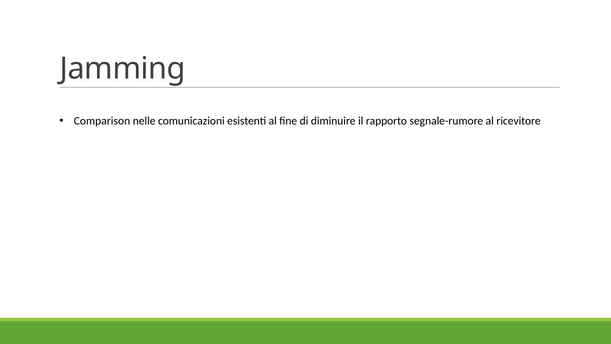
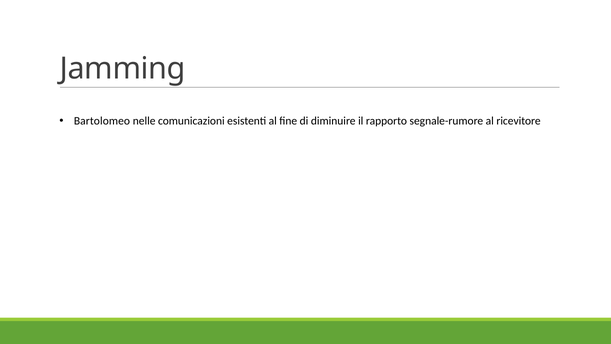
Comparison: Comparison -> Bartolomeo (102, 121)
